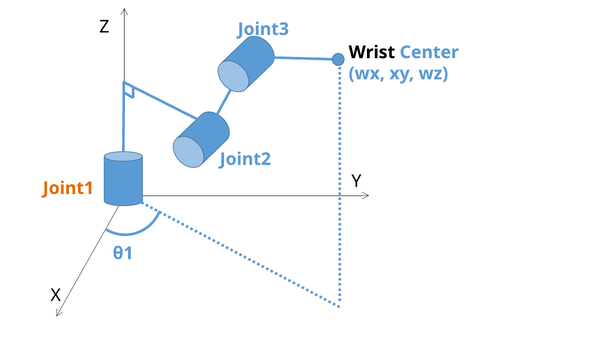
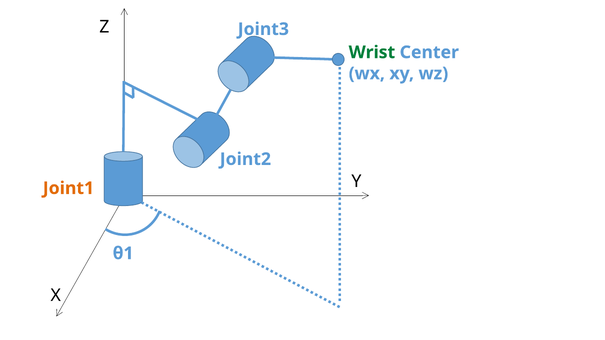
Wrist colour: black -> green (372, 52)
